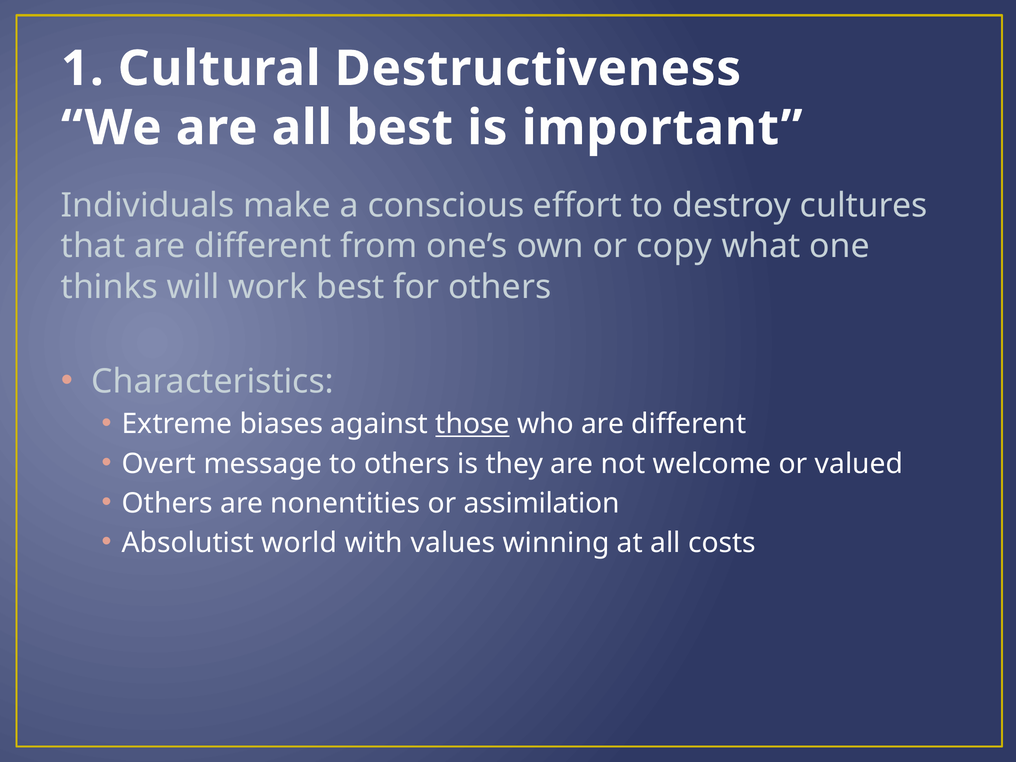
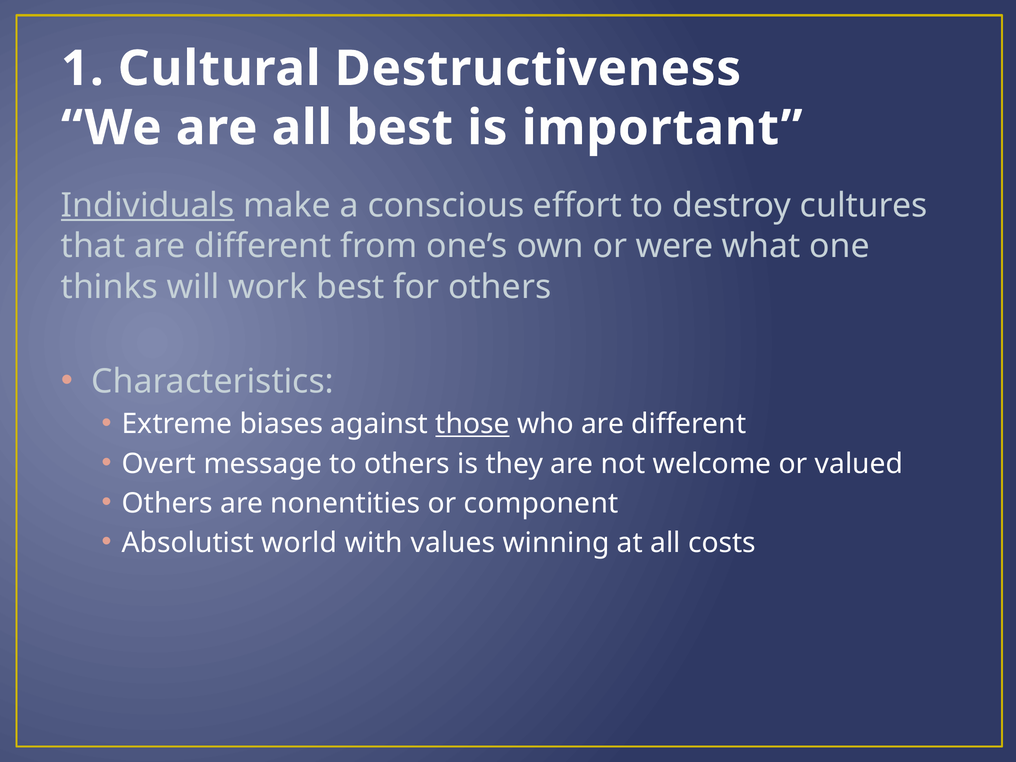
Individuals underline: none -> present (148, 206)
copy: copy -> were (675, 246)
assimilation: assimilation -> component (541, 503)
